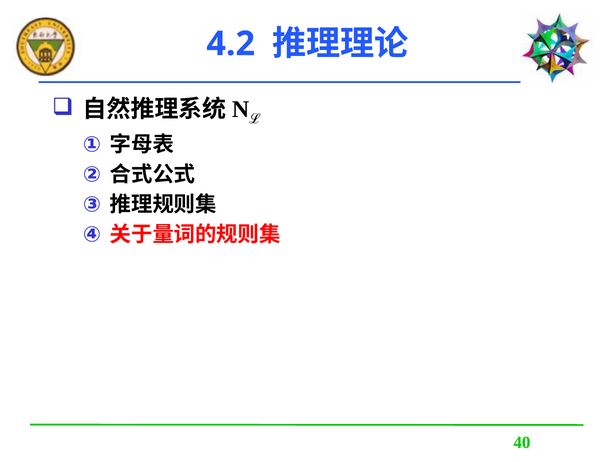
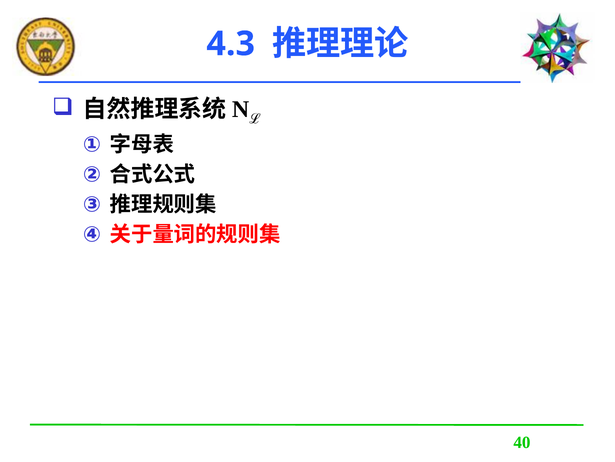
4.2: 4.2 -> 4.3 (231, 44)
